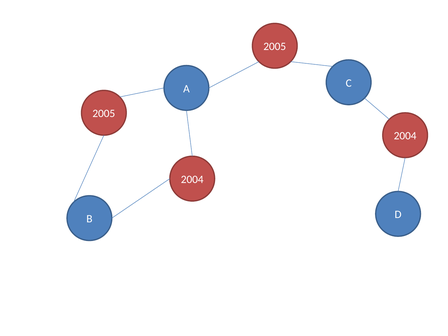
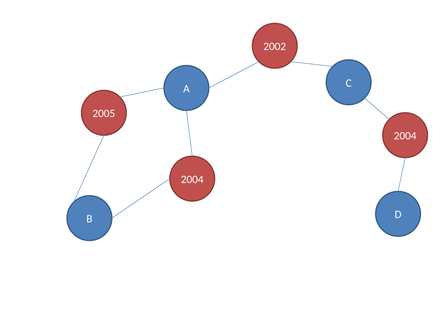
2005: 2005 -> 2002 (275, 47)
